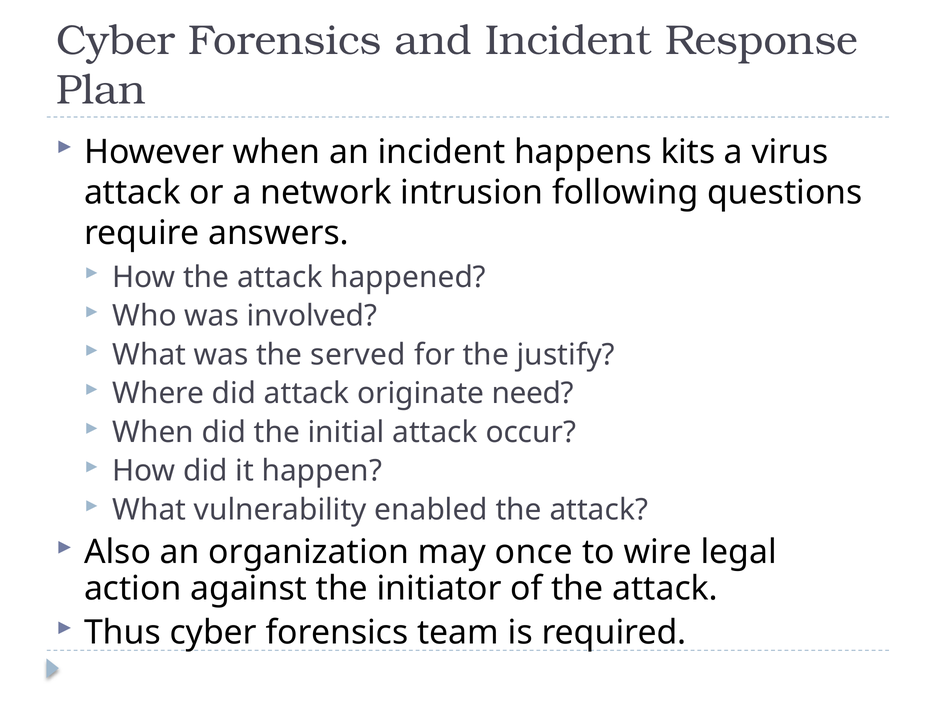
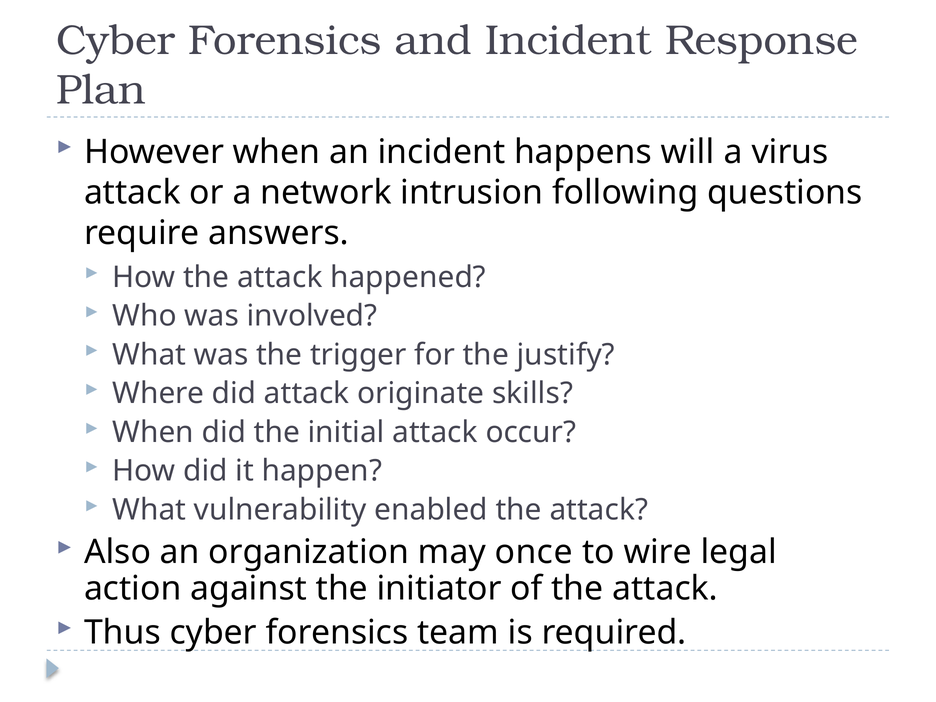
kits: kits -> will (688, 152)
served: served -> trigger (358, 355)
need: need -> skills (533, 393)
